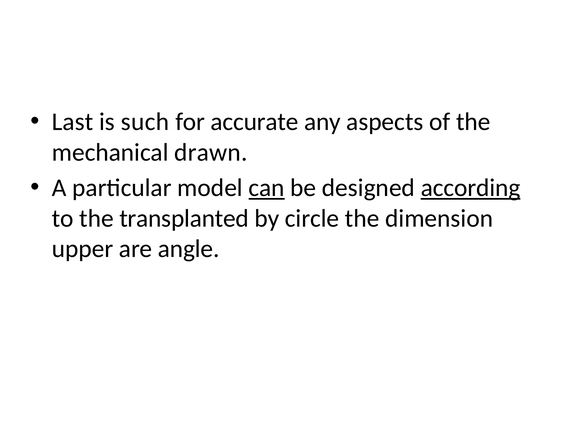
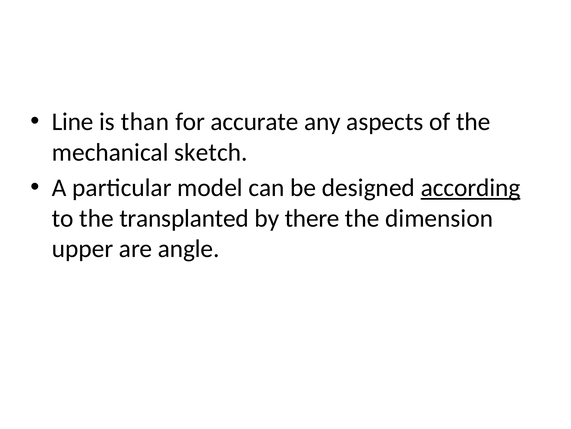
Last: Last -> Line (73, 122)
such: such -> than (145, 122)
drawn: drawn -> sketch (211, 152)
can underline: present -> none (267, 188)
circle: circle -> there (312, 218)
